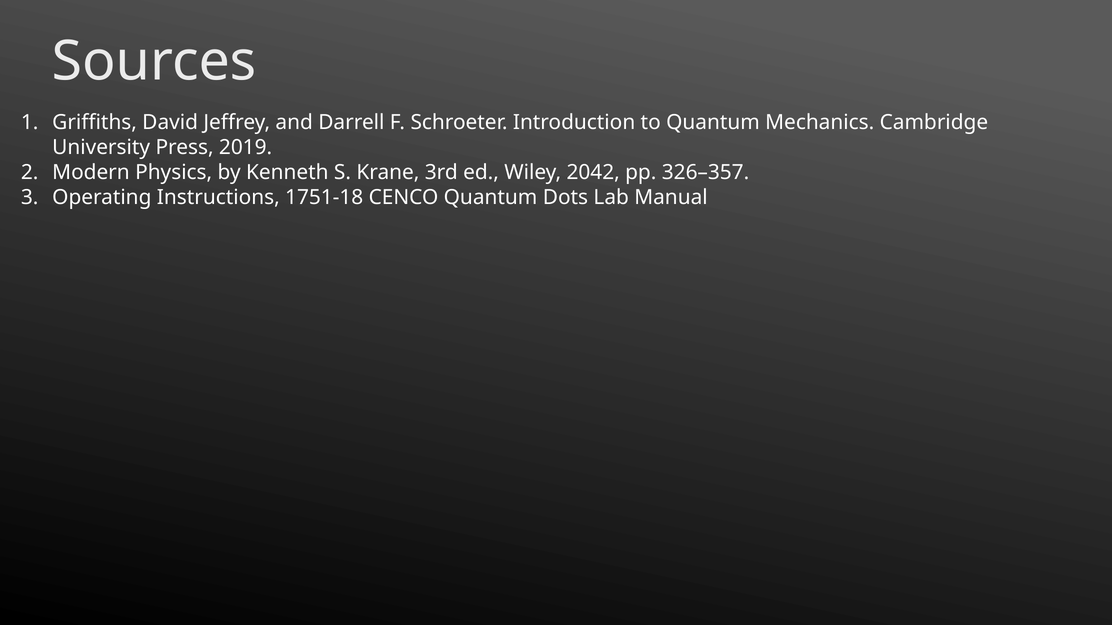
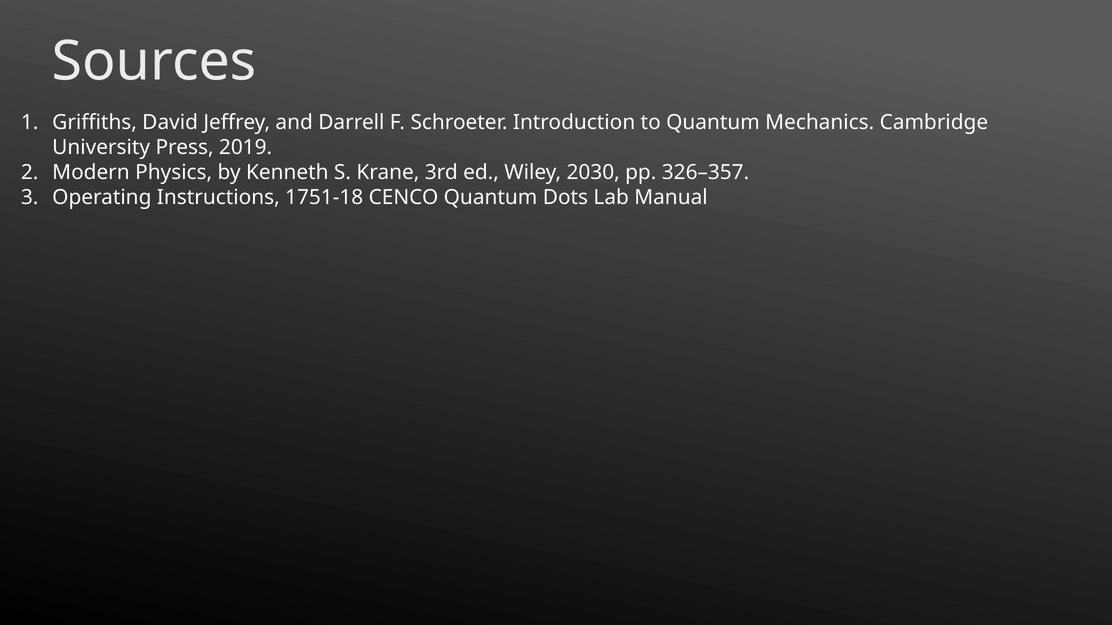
2042: 2042 -> 2030 (593, 173)
